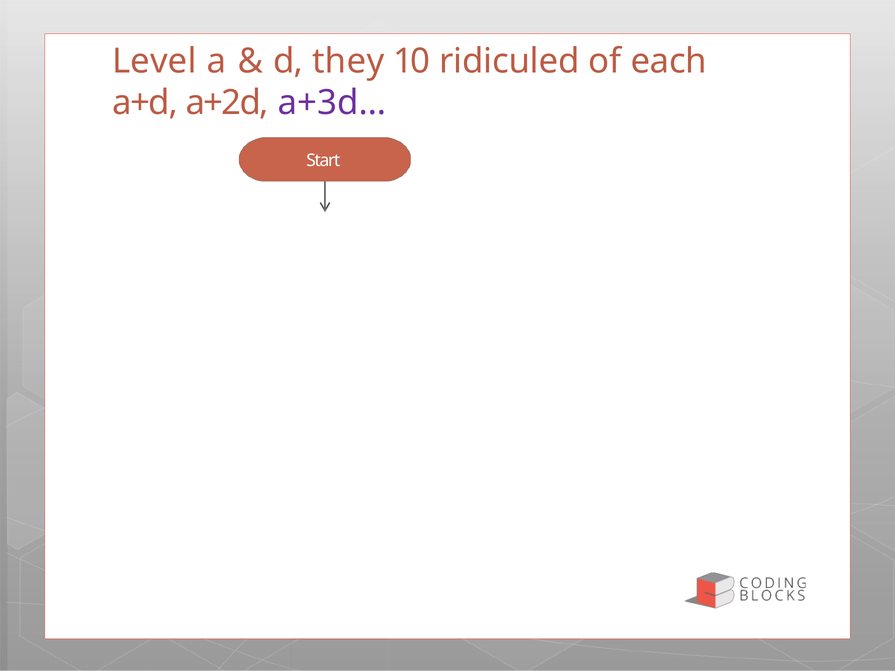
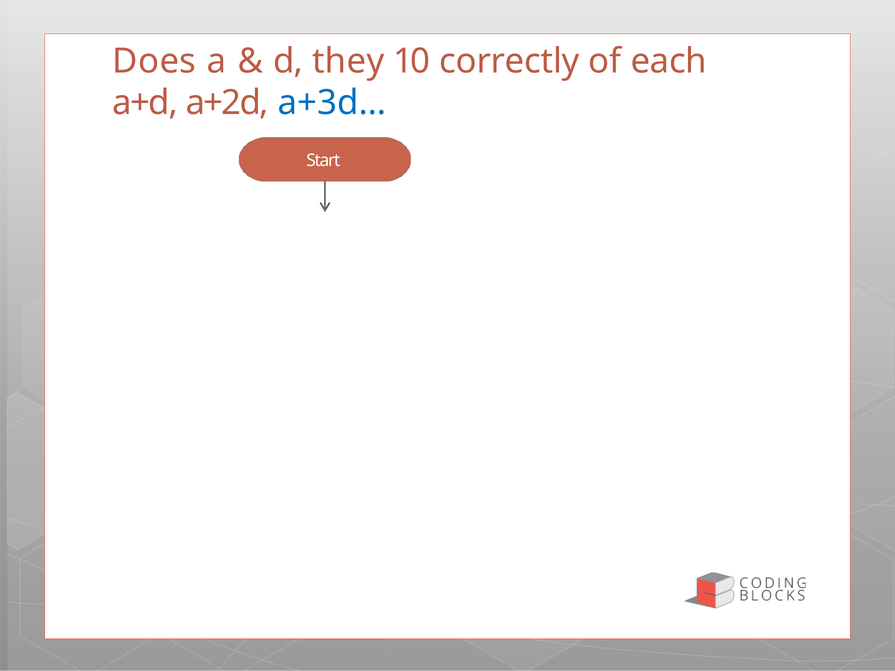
Level: Level -> Does (154, 61)
ridiculed: ridiculed -> correctly (509, 61)
a+3d… colour: purple -> blue (332, 103)
